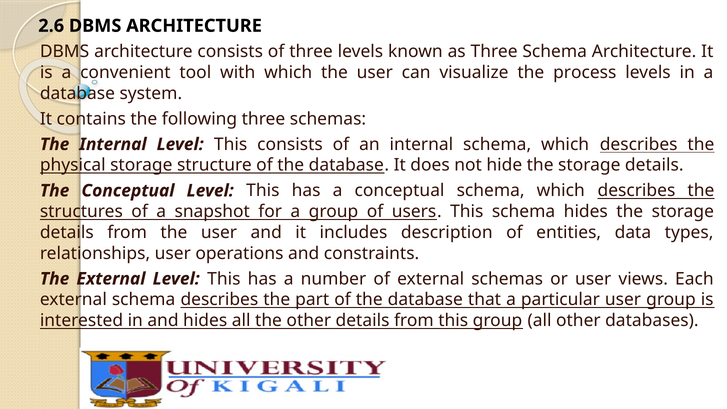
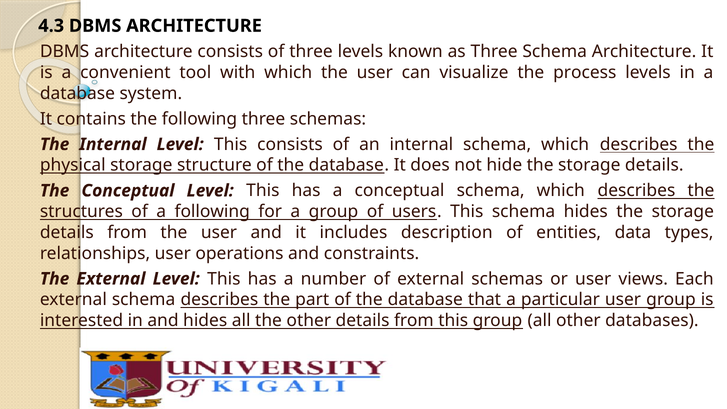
2.6: 2.6 -> 4.3 (51, 26)
a snapshot: snapshot -> following (212, 212)
